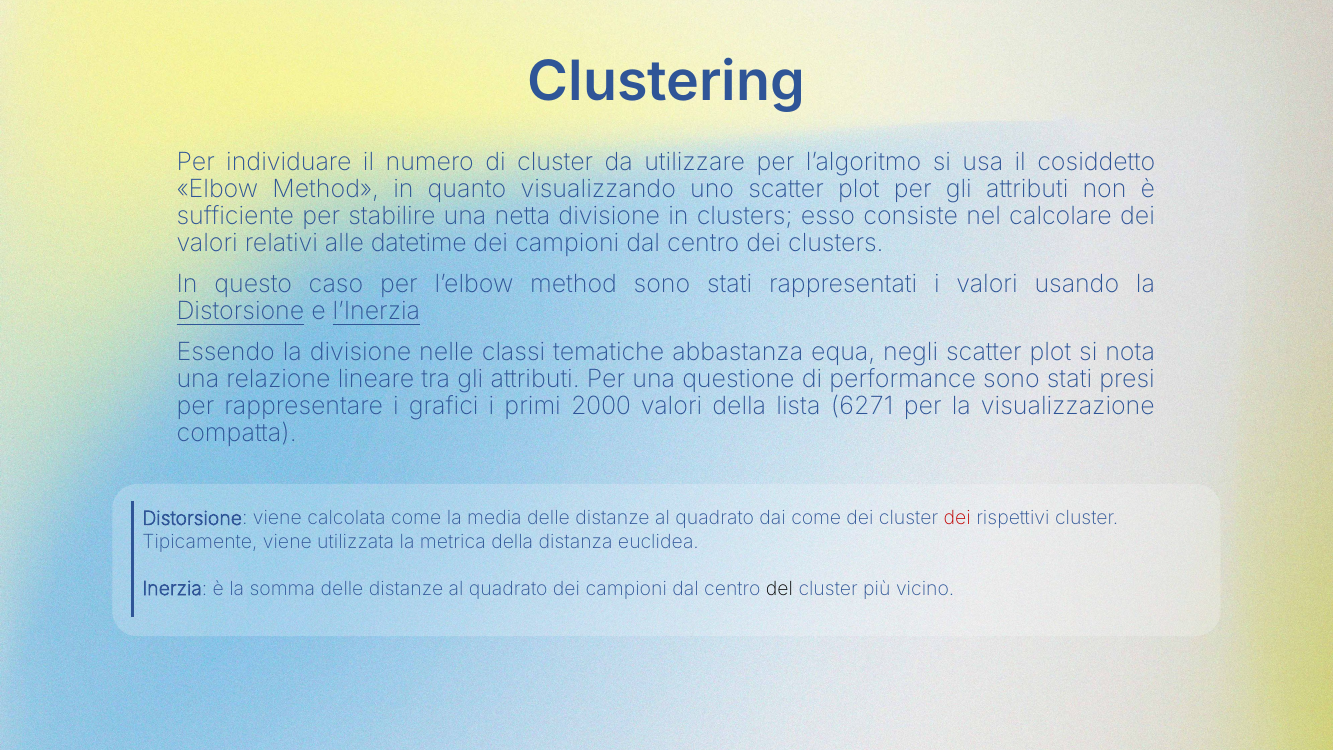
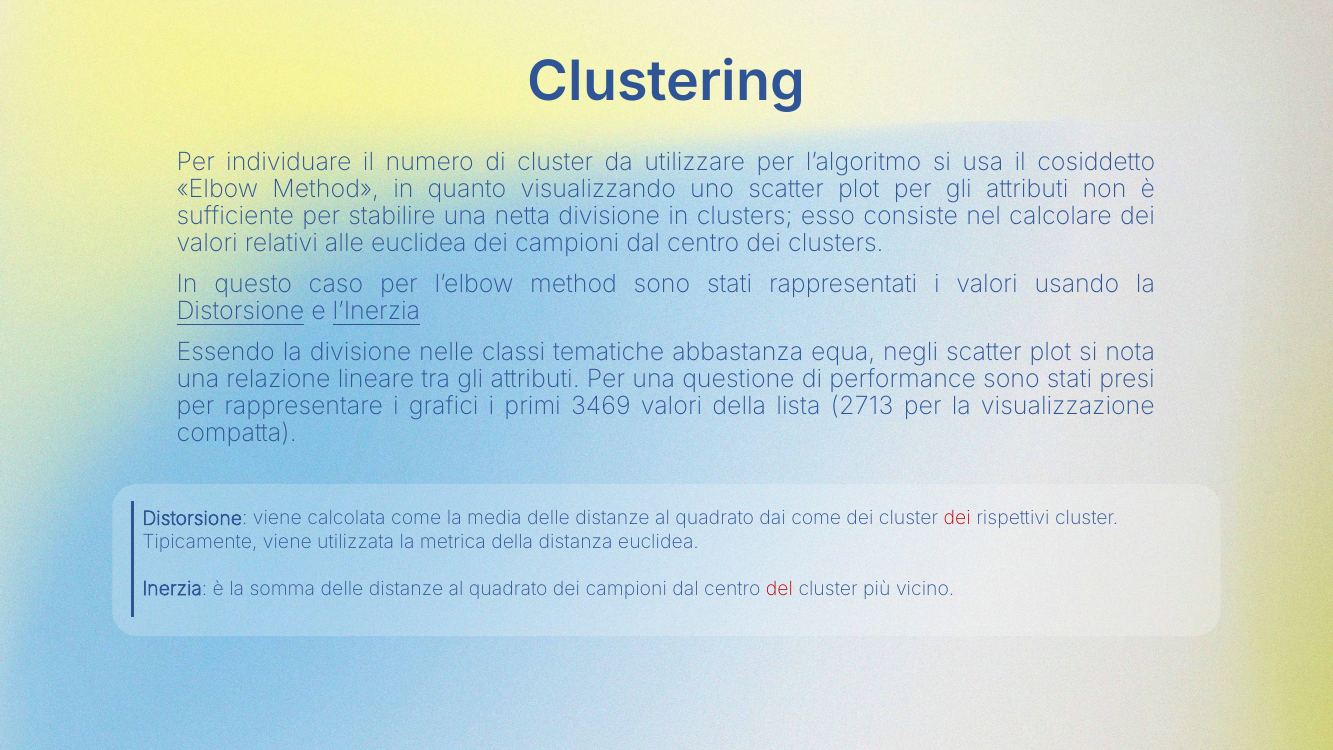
alle datetime: datetime -> euclidea (419, 244)
2000: 2000 -> 3469 (601, 406)
6271: 6271 -> 2713 (862, 406)
del colour: black -> red (779, 589)
